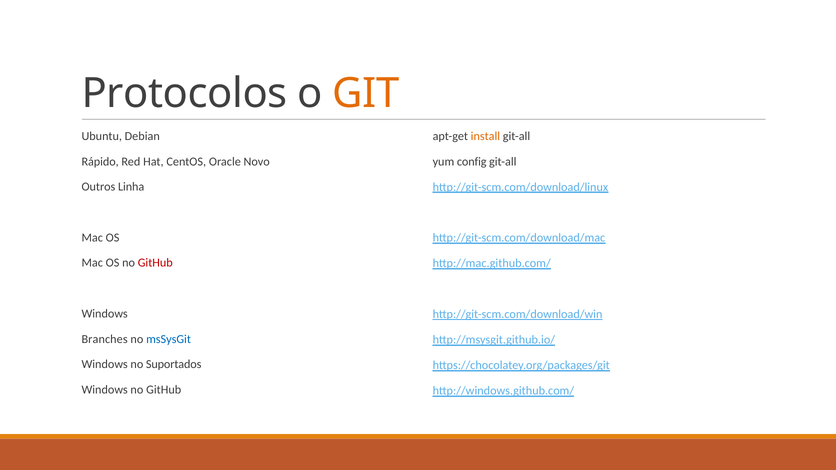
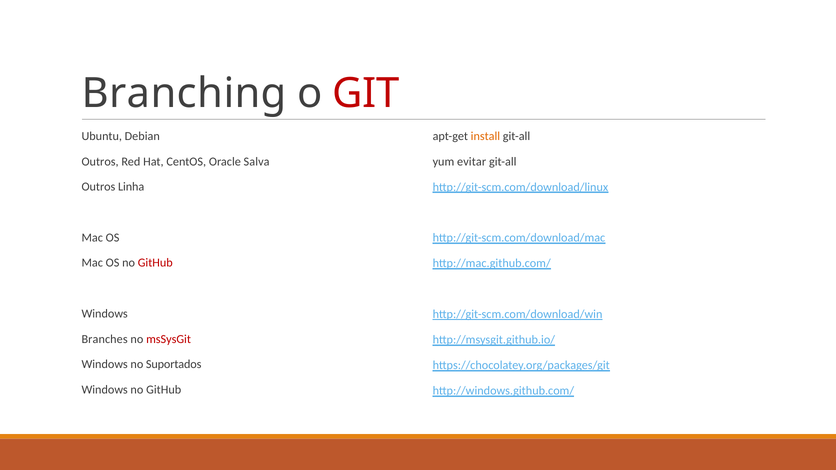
Protocolos: Protocolos -> Branching (184, 94)
GIT colour: orange -> red (366, 94)
Rápido: Rápido -> Outros (100, 162)
Novo: Novo -> Salva (257, 162)
config: config -> evitar (472, 162)
msSysGit colour: blue -> red (169, 339)
